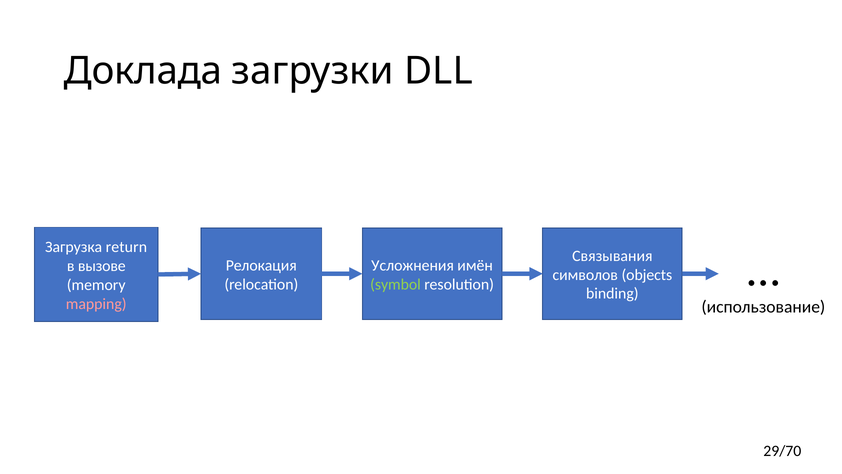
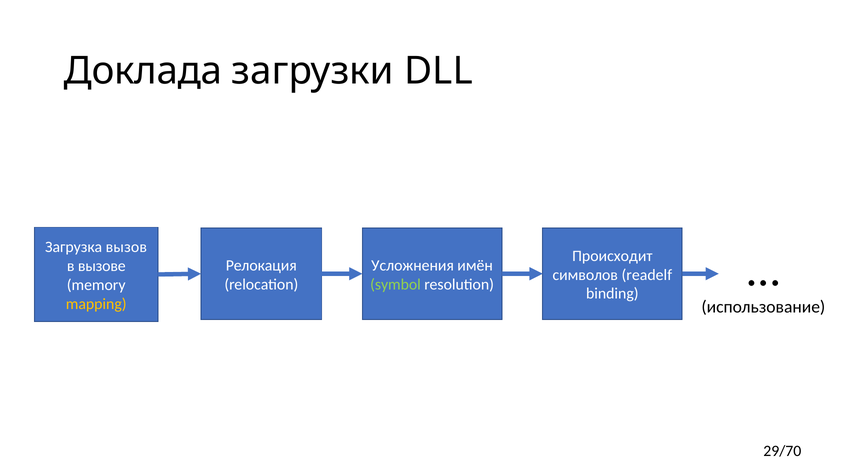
return: return -> вызов (126, 247)
Связывания: Связывания -> Происходит (612, 256)
objects: objects -> readelf (647, 275)
mapping colour: pink -> yellow (96, 304)
